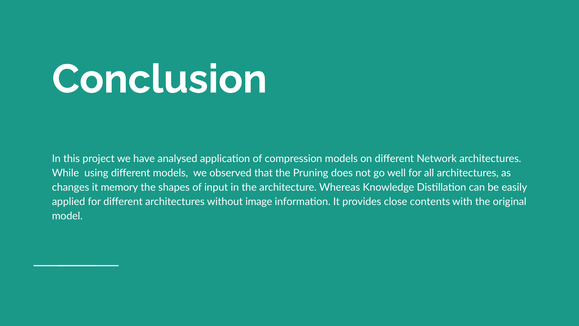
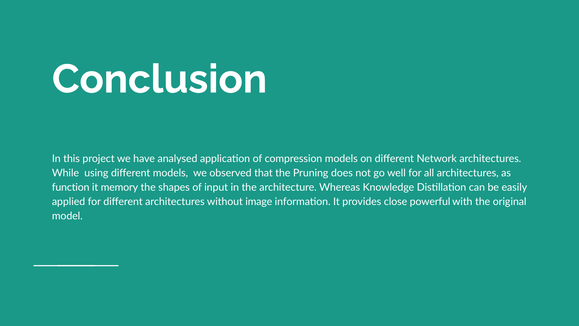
changes: changes -> function (71, 187)
contents: contents -> powerful (430, 202)
